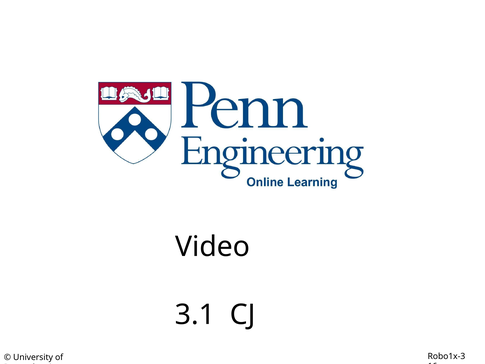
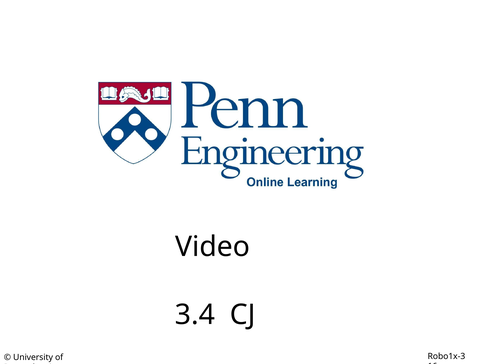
3.1: 3.1 -> 3.4 (195, 315)
